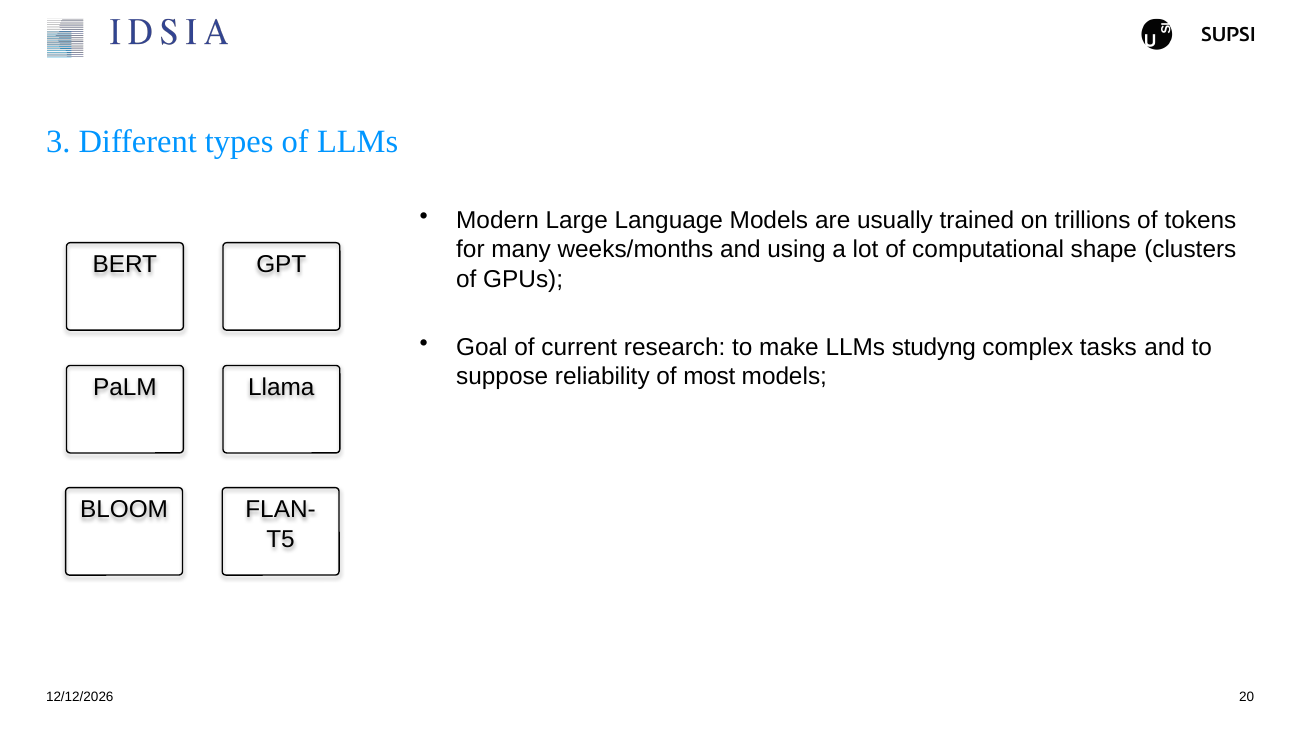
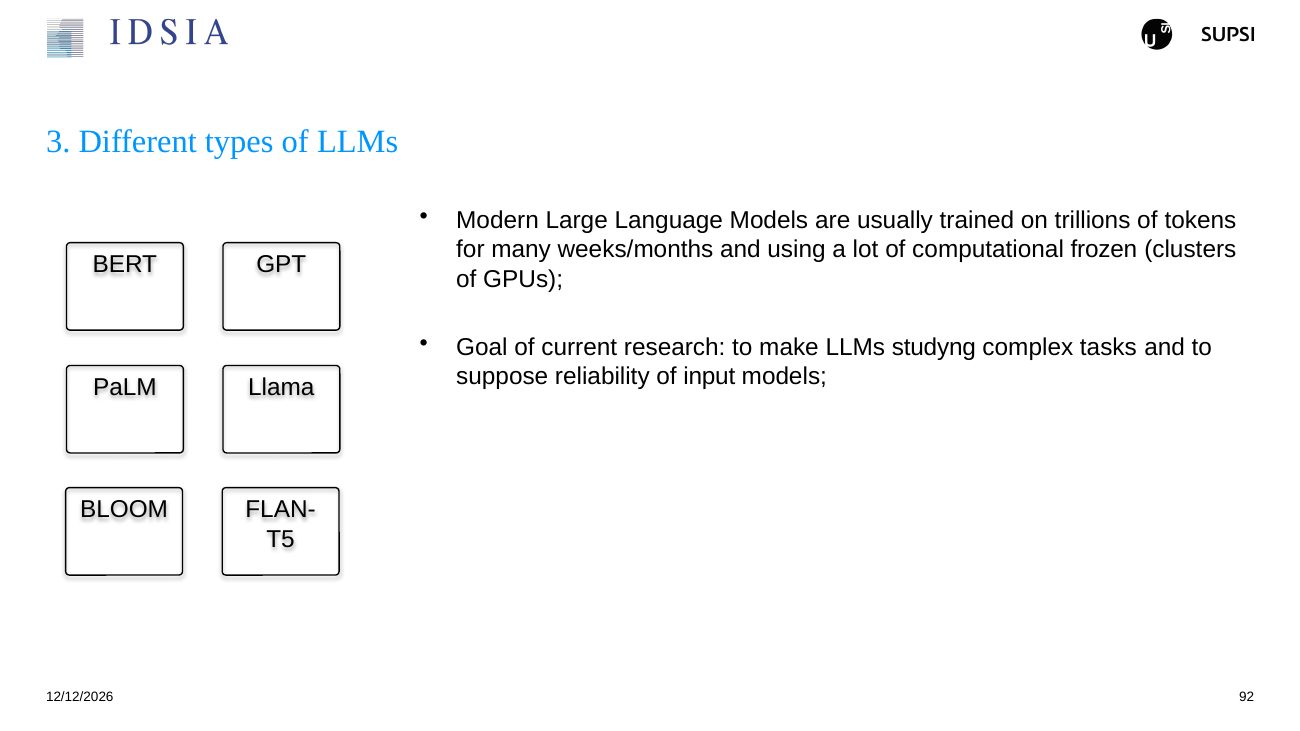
shape: shape -> frozen (1104, 250)
most: most -> input (709, 377)
20: 20 -> 92 (1247, 697)
